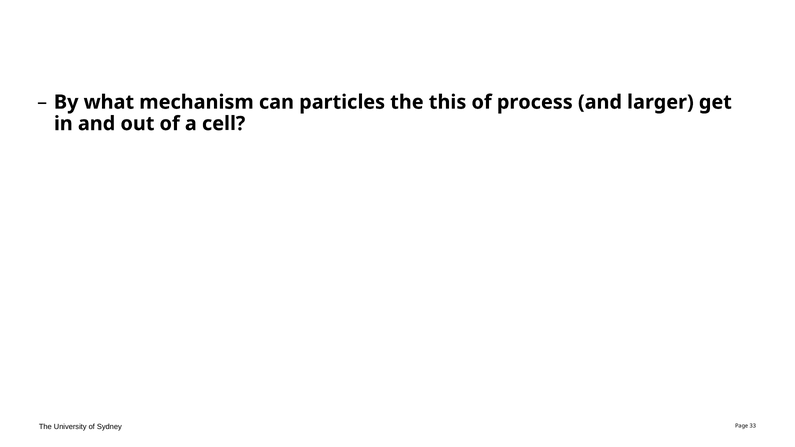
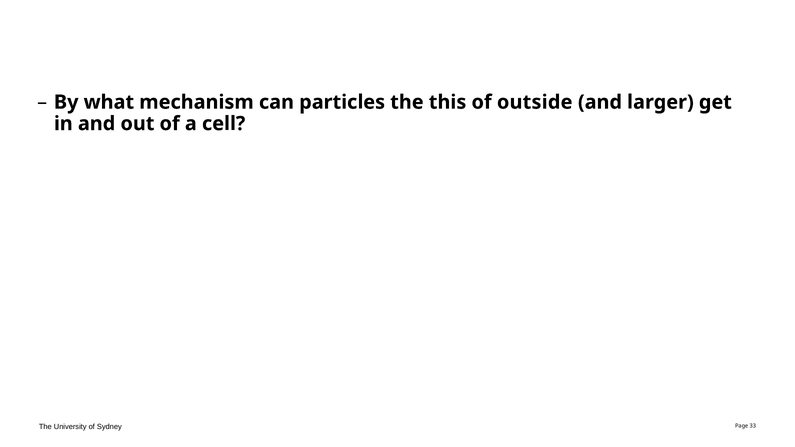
process: process -> outside (535, 102)
